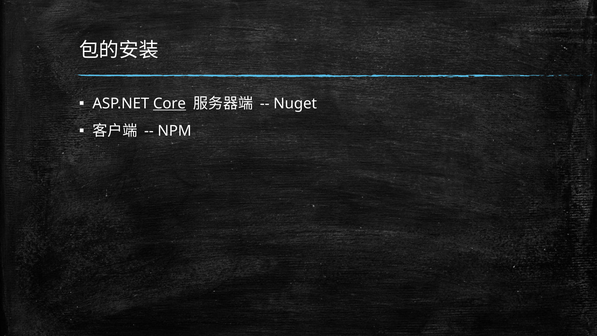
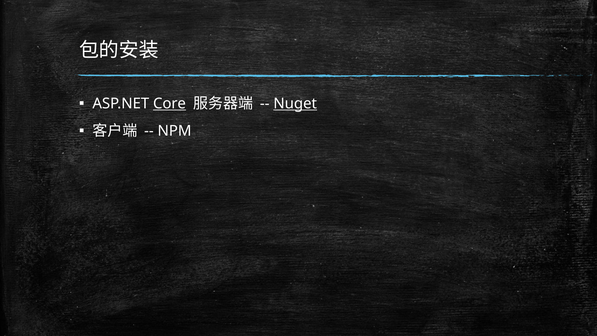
Nuget underline: none -> present (295, 104)
